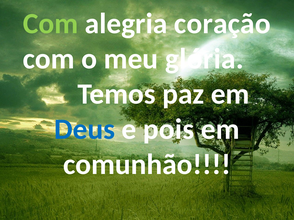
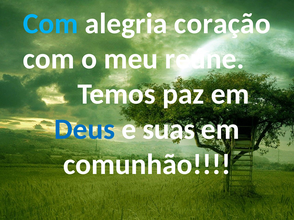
Com colour: light green -> light blue (51, 24)
glória: glória -> reúne (205, 59)
pois: pois -> suas (169, 129)
